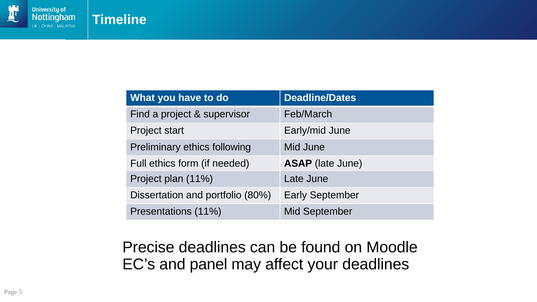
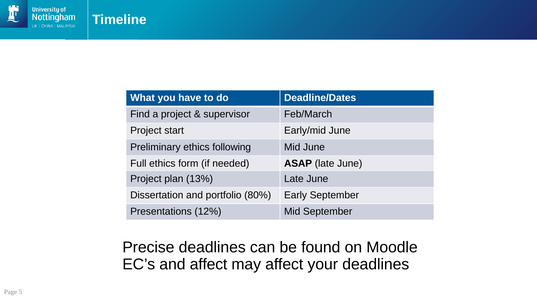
plan 11%: 11% -> 13% (200, 179)
Presentations 11%: 11% -> 12% (208, 211)
and panel: panel -> affect (209, 264)
